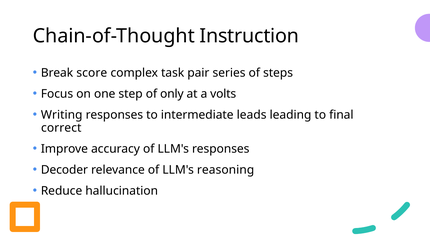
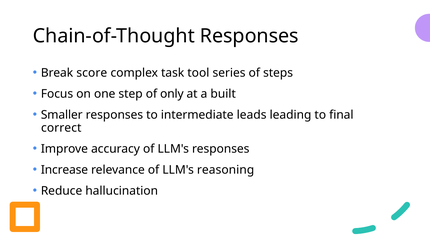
Chain-of-Thought Instruction: Instruction -> Responses (249, 36)
pair: pair -> tool (198, 73)
volts: volts -> built (223, 94)
Writing: Writing -> Smaller (62, 115)
Decoder: Decoder -> Increase (64, 170)
